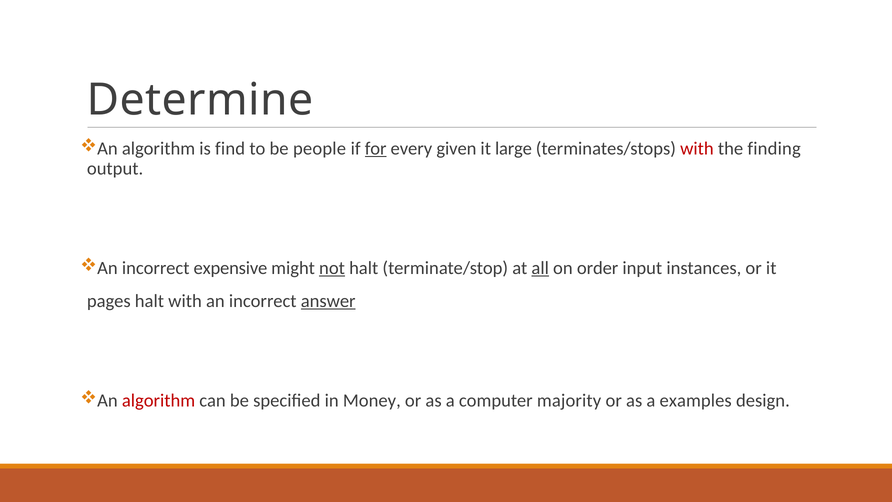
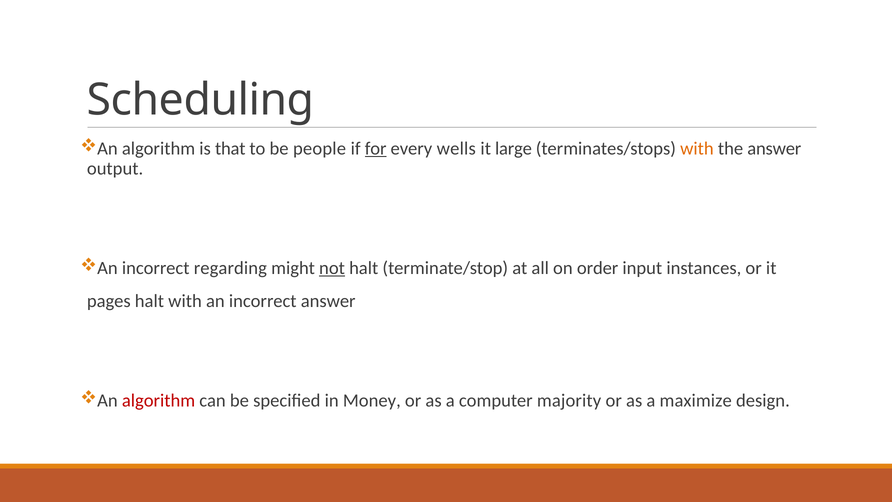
Determine: Determine -> Scheduling (201, 100)
find: find -> that (230, 148)
given: given -> wells (456, 148)
with colour: red -> orange (697, 148)
the finding: finding -> answer (774, 148)
expensive: expensive -> regarding (230, 268)
all underline: present -> none (540, 268)
answer underline: present -> none (328, 301)
examples: examples -> maximize (696, 400)
